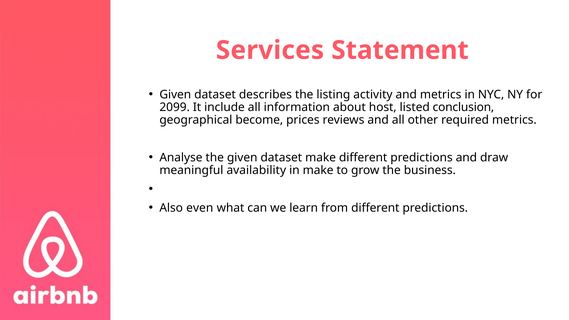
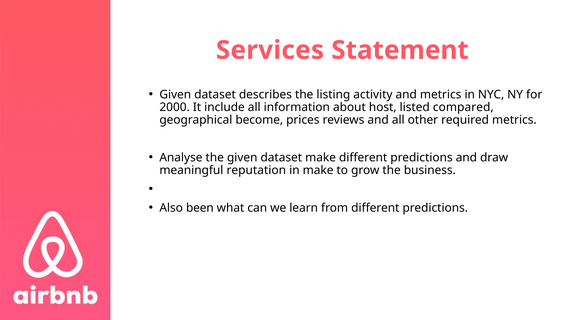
2099: 2099 -> 2000 (175, 107)
conclusion: conclusion -> compared (463, 107)
availability: availability -> reputation (256, 170)
even: even -> been (200, 208)
